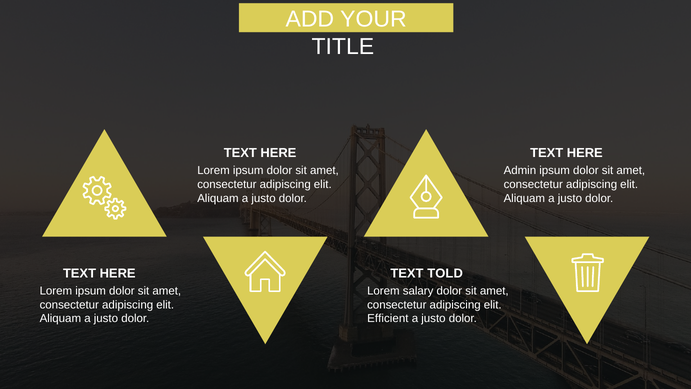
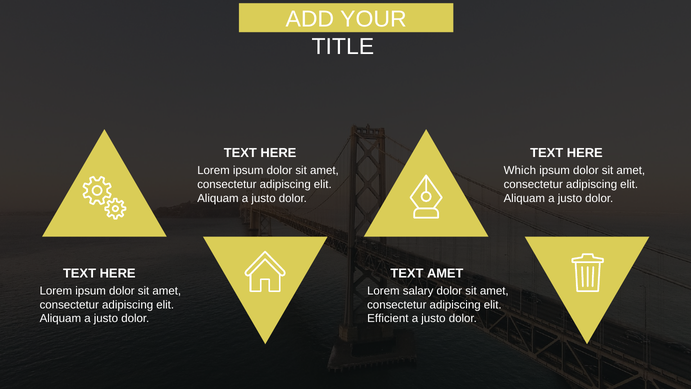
Admin: Admin -> Which (520, 171)
TEXT TOLD: TOLD -> AMET (445, 273)
